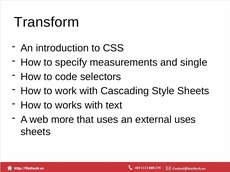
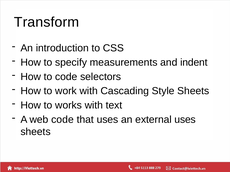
single: single -> indent (194, 63)
web more: more -> code (63, 120)
